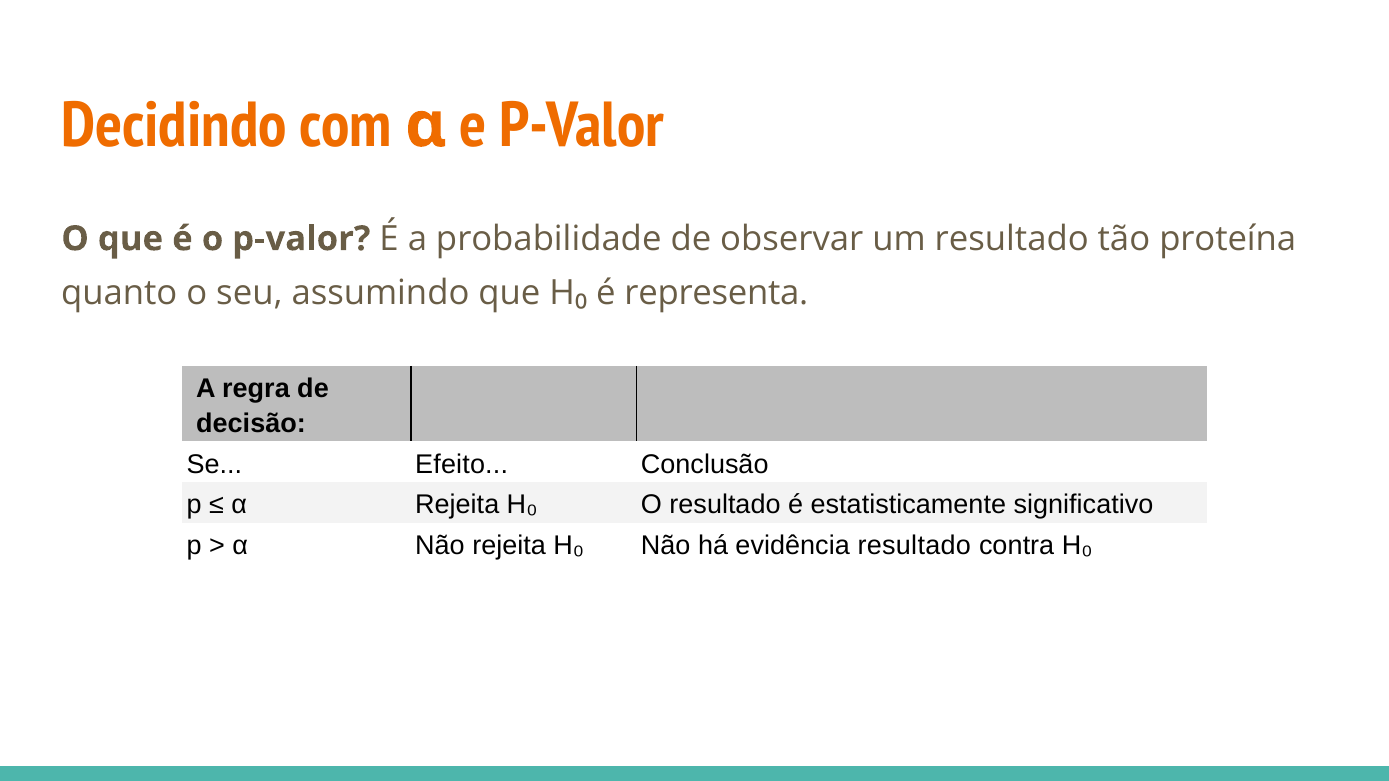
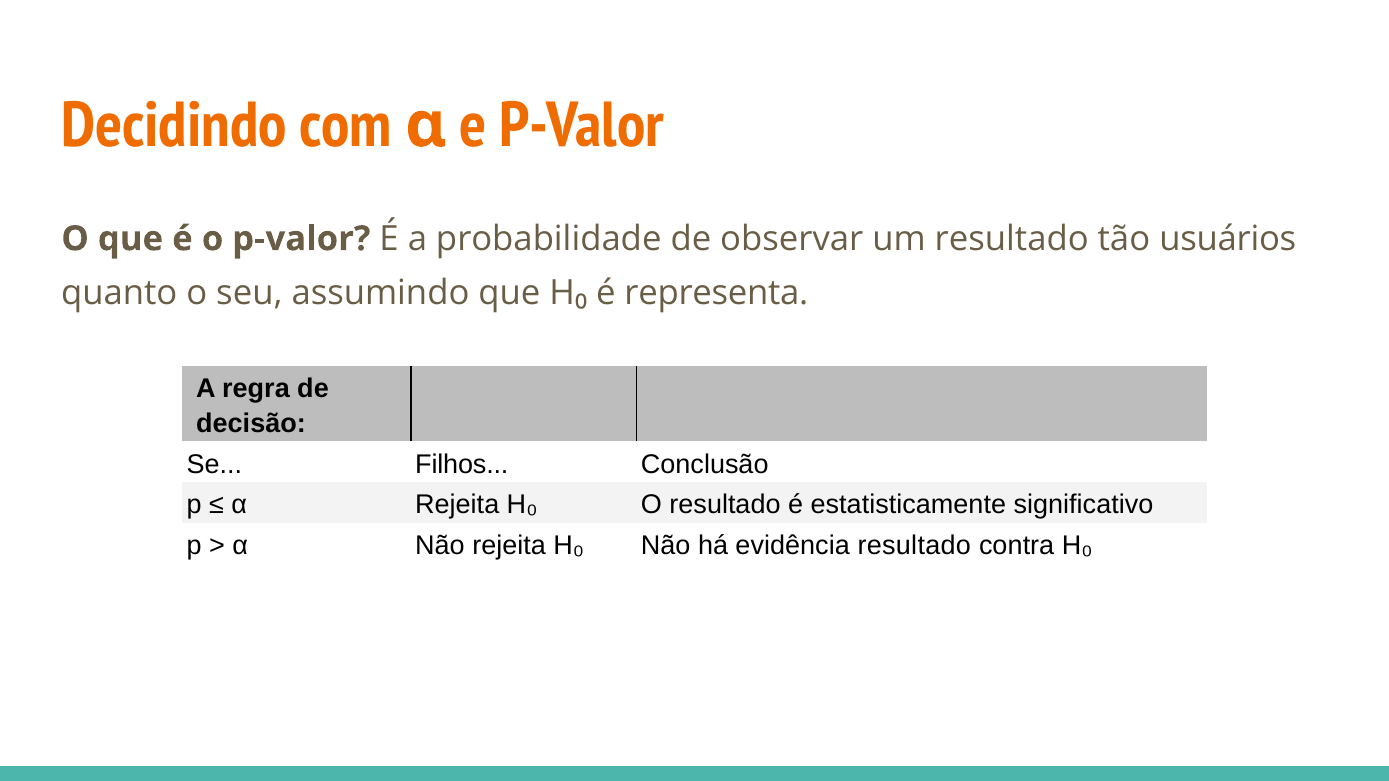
proteína: proteína -> usuários (1228, 239)
Efeito: Efeito -> Filhos (462, 465)
